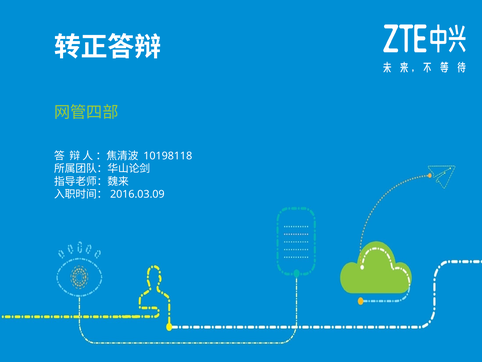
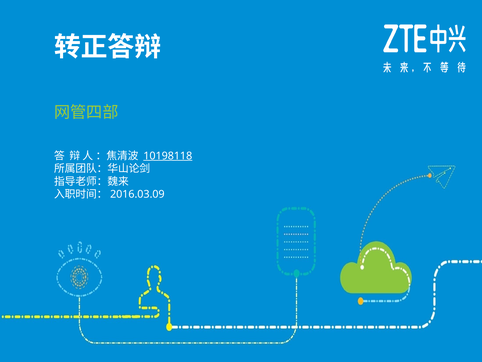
10198118 underline: none -> present (168, 156)
